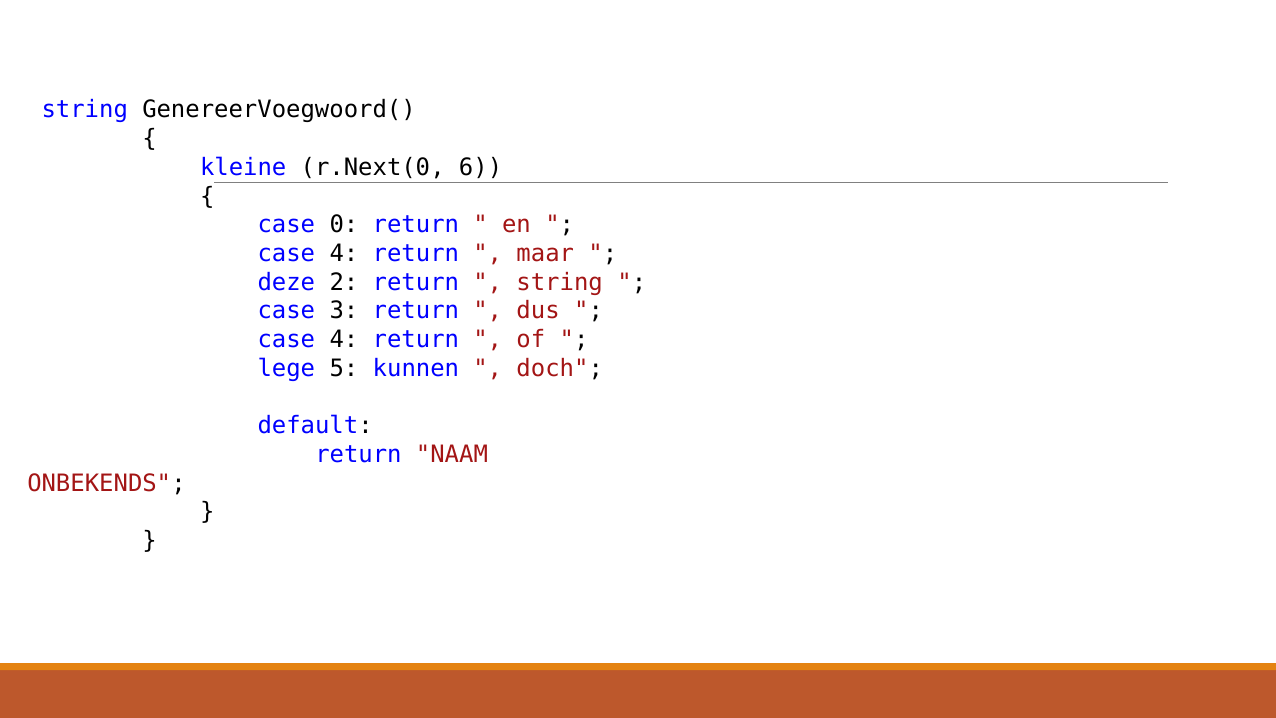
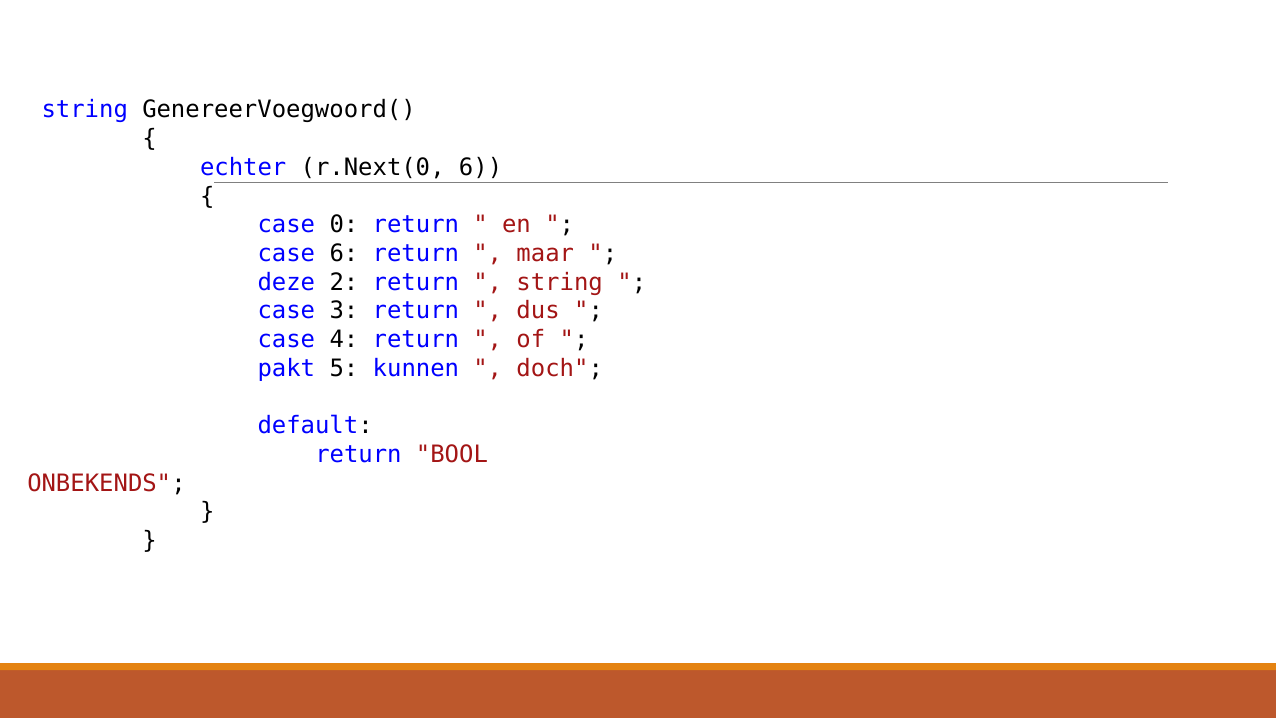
kleine: kleine -> echter (243, 167)
4: 4 -> 6 (344, 253)
lege: lege -> pakt (286, 368)
NAAM: NAAM -> BOOL (452, 454)
